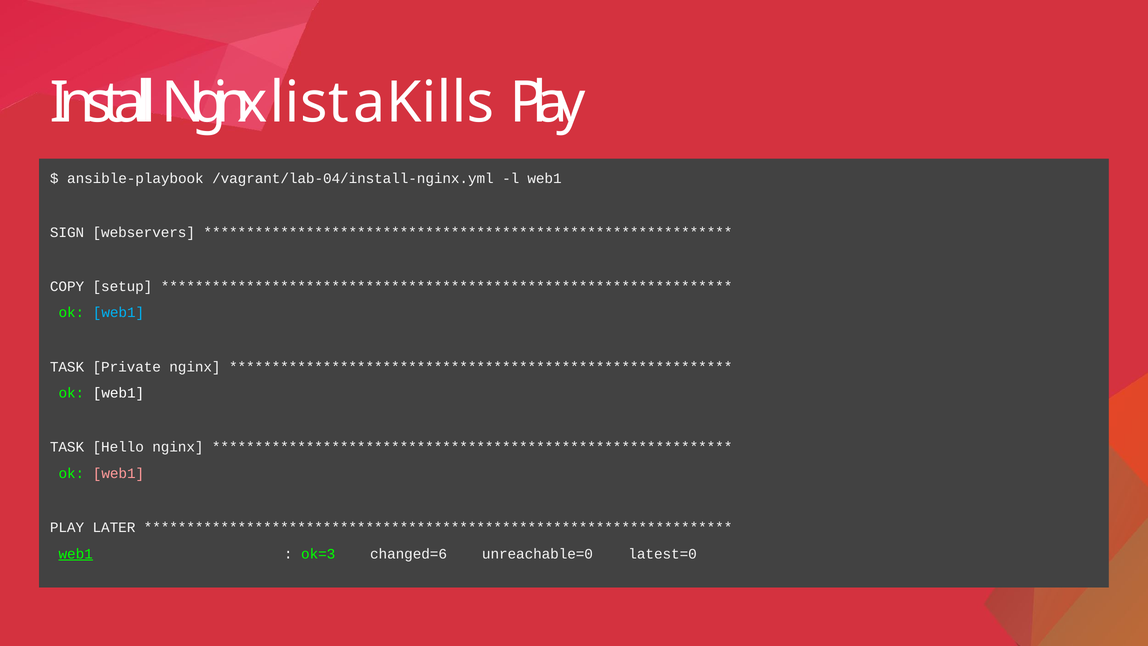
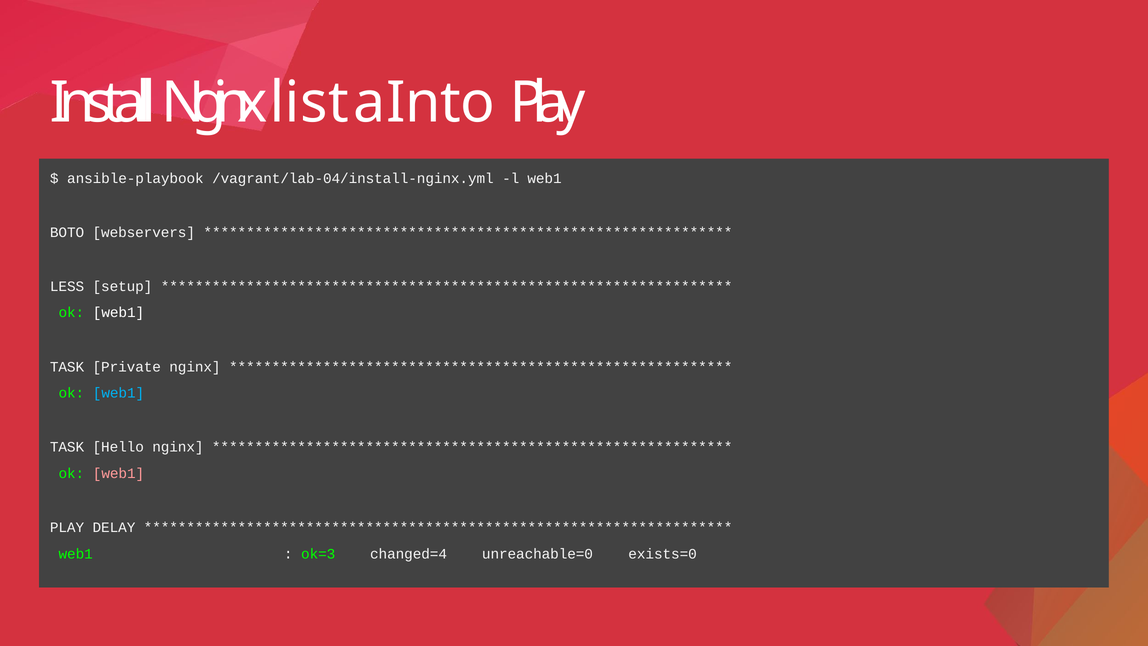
Kills: Kills -> Into (441, 103)
SIGN: SIGN -> BOTO (67, 232)
COPY: COPY -> LESS (67, 286)
web1 colour: light blue -> white (119, 313)
web1 colour: white -> light blue (119, 393)
LATER: LATER -> DELAY (114, 527)
web1 underline: present -> none (76, 554)
changed=6: changed=6 -> changed=4 (409, 554)
latest=0: latest=0 -> exists=0 (663, 554)
